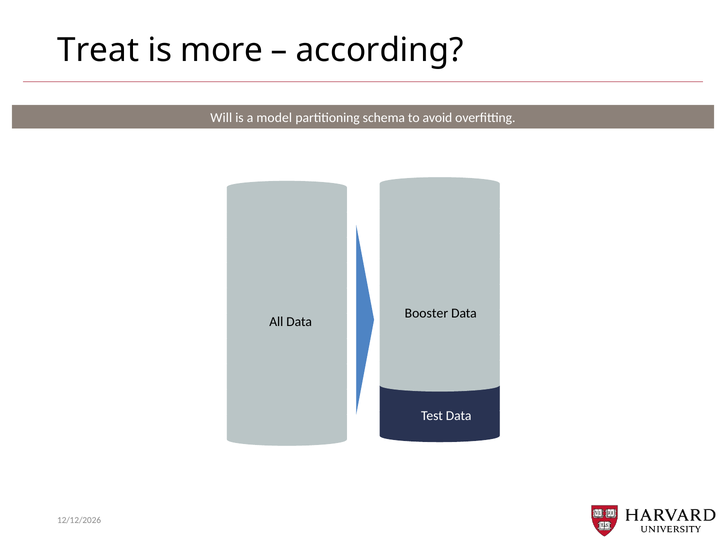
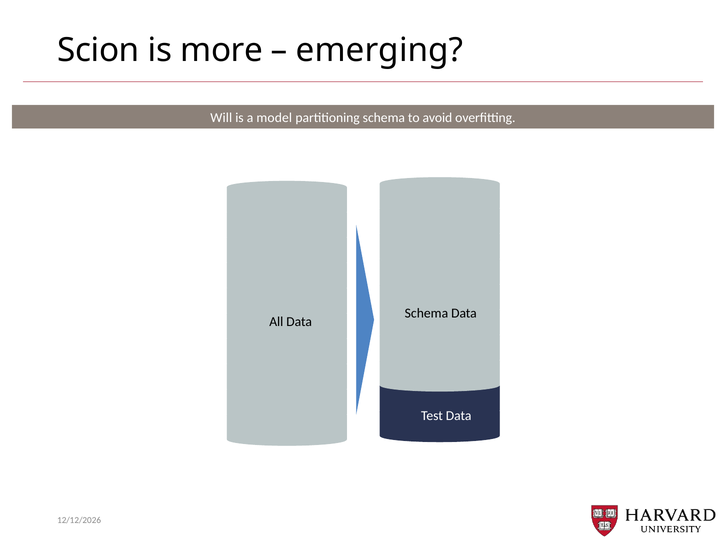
Treat: Treat -> Scion (98, 50)
according: according -> emerging (380, 50)
Booster: Booster -> Schema (426, 313)
